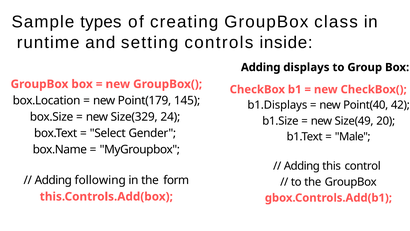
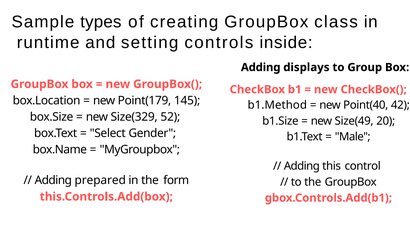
b1.Displays: b1.Displays -> b1.Method (277, 105)
24: 24 -> 52 (170, 117)
following: following -> prepared (100, 180)
